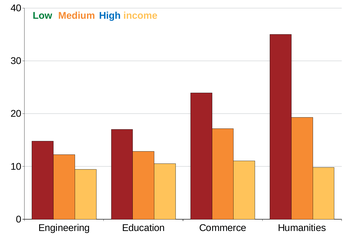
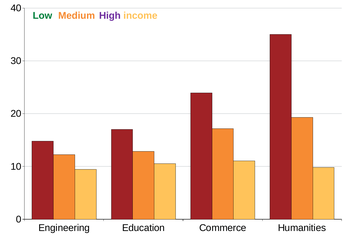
High colour: blue -> purple (110, 16)
